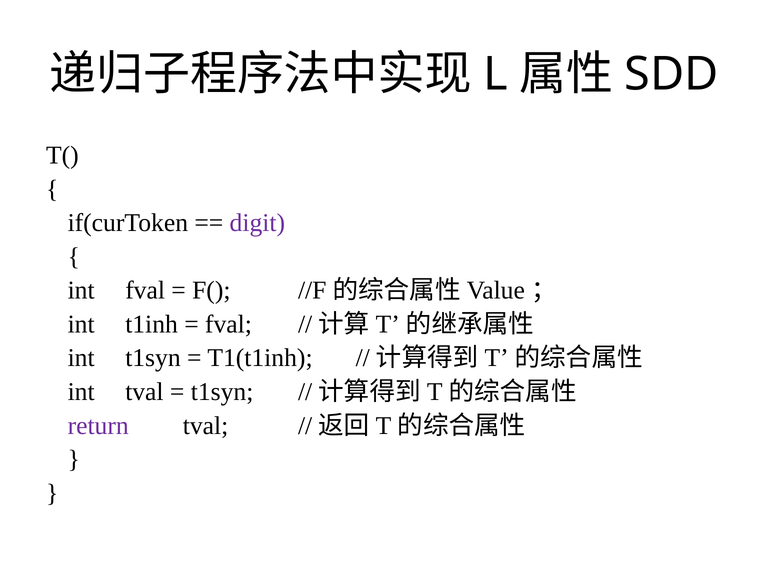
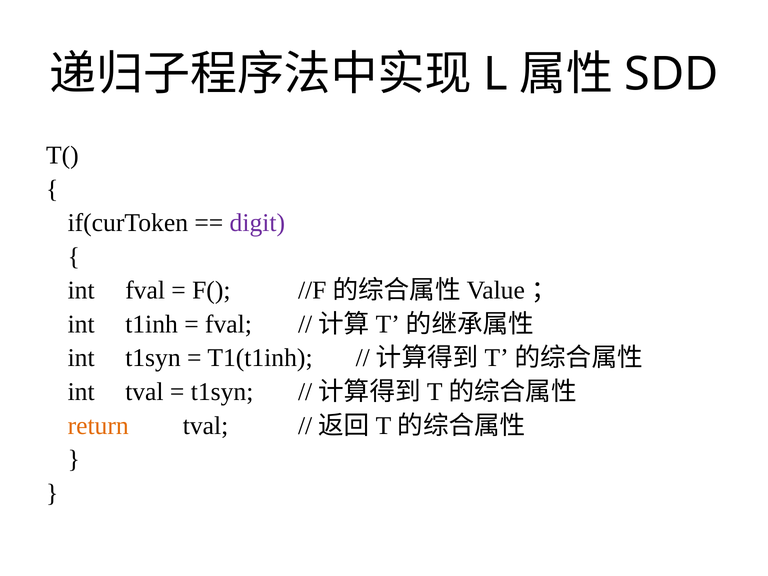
return colour: purple -> orange (98, 426)
